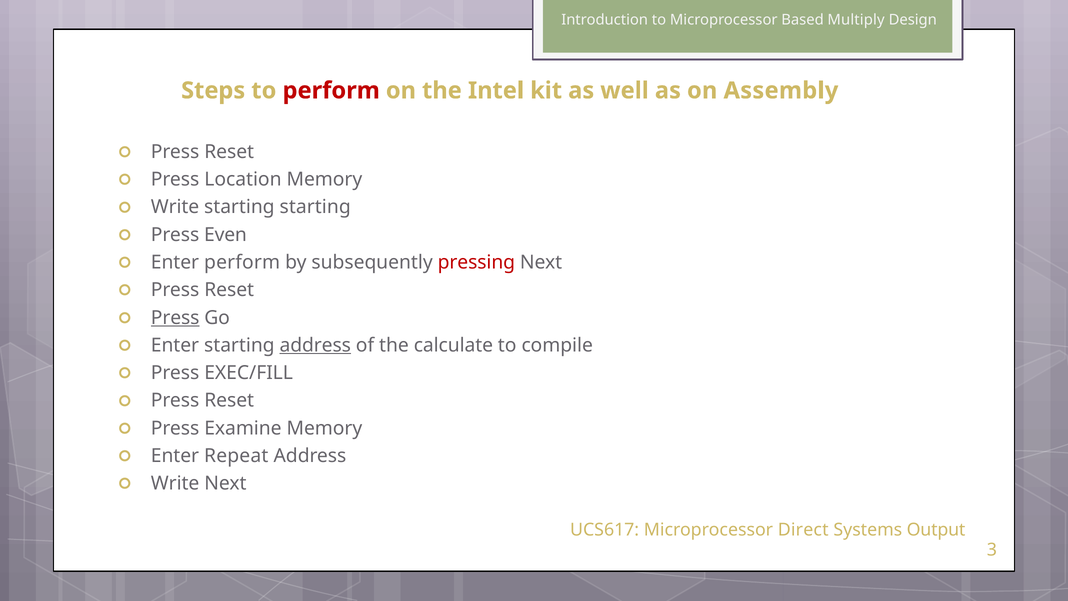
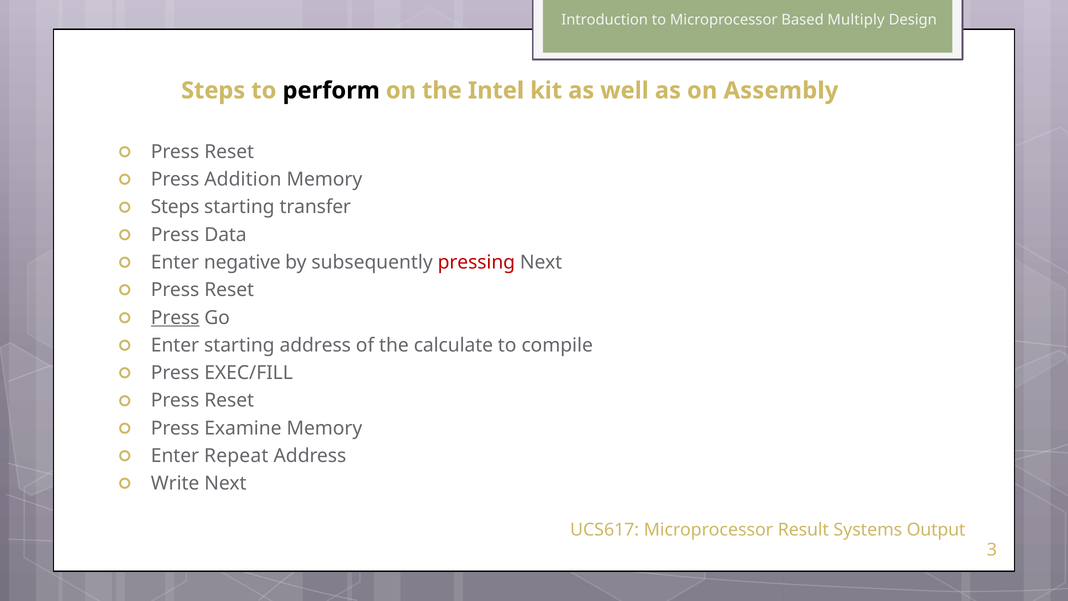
perform colour: red -> black (331, 91)
Location: Location -> Addition (243, 179)
Write: Write -> Steps (175, 207)
starting starting: starting -> transfer (315, 207)
Even: Even -> Data (225, 235)
Enter perform: perform -> negative (242, 262)
address underline: present -> none (315, 345)
Direct: Direct -> Result (803, 530)
